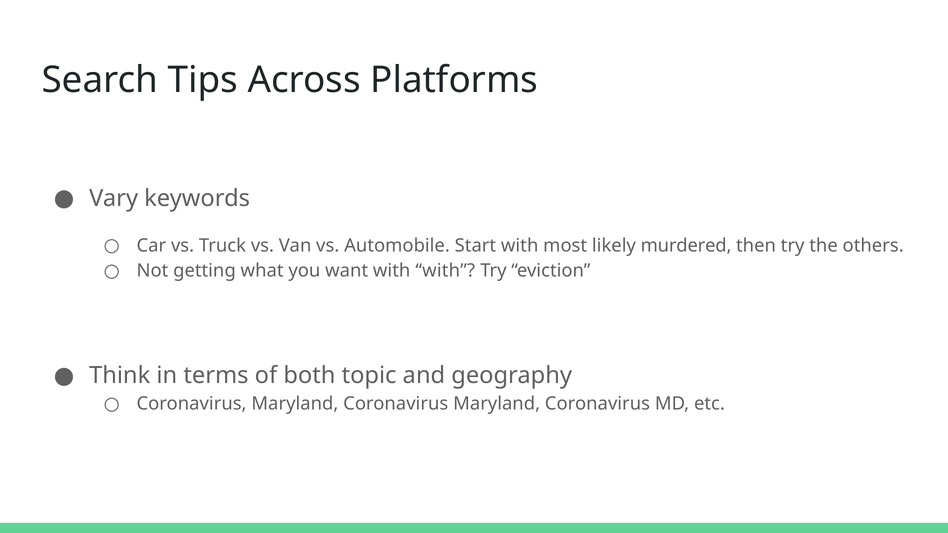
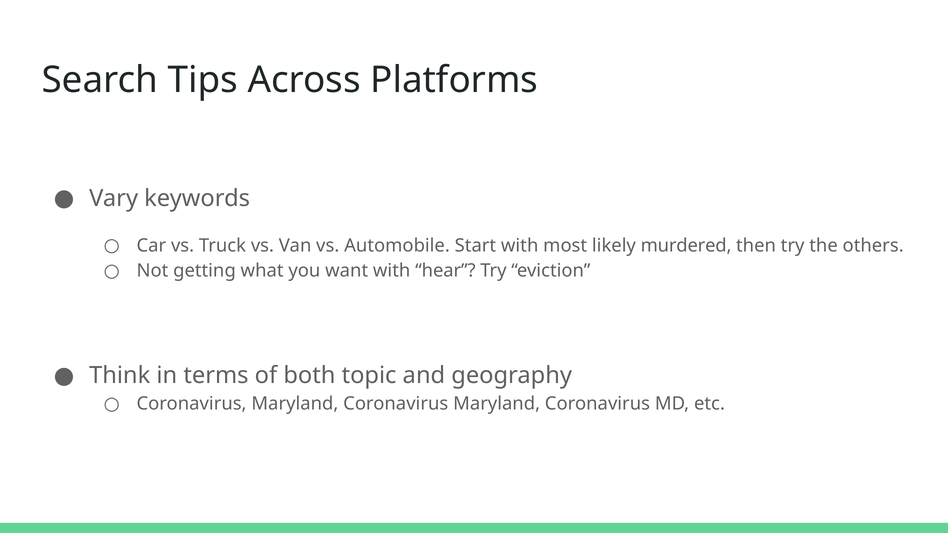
with with: with -> hear (445, 271)
